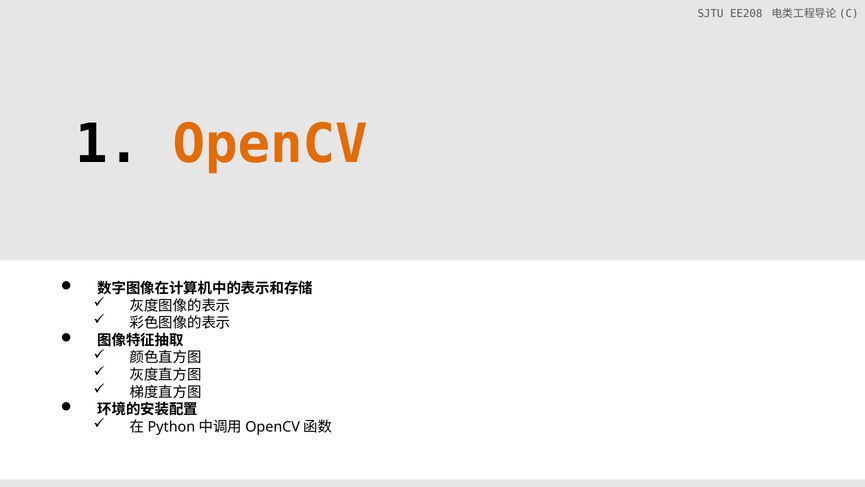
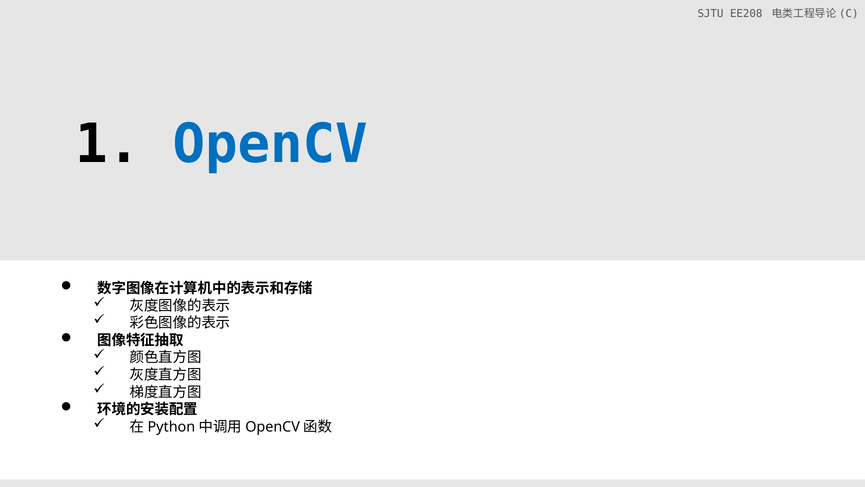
OpenCV colour: orange -> blue (270, 144)
